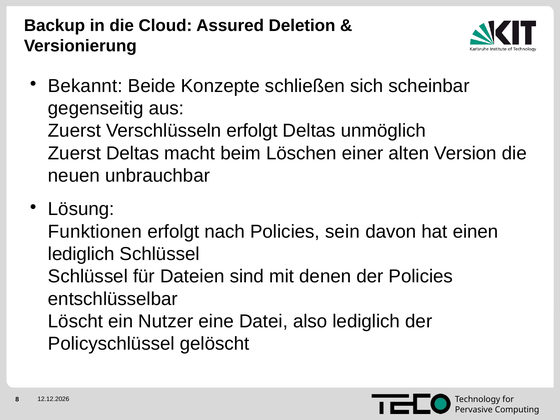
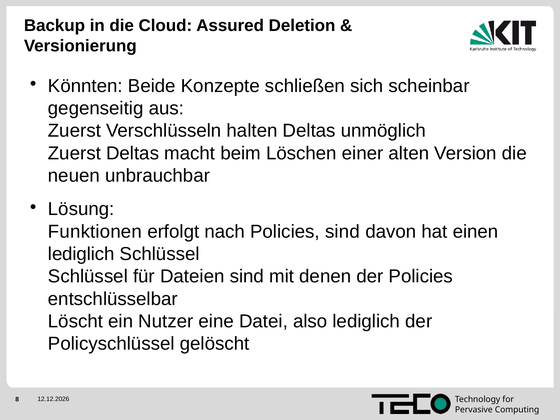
Bekannt: Bekannt -> Könnten (85, 86)
Verschlüsseln erfolgt: erfolgt -> halten (252, 131)
Policies sein: sein -> sind (342, 232)
